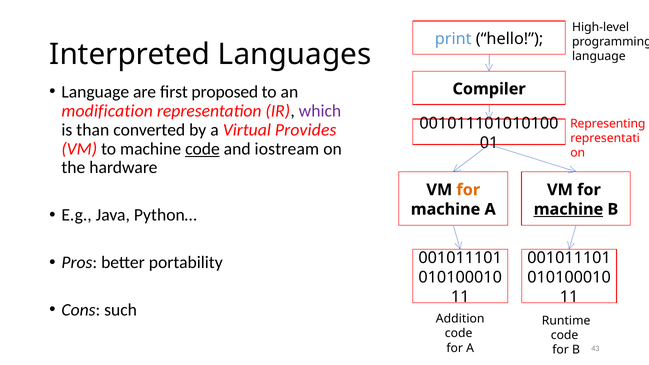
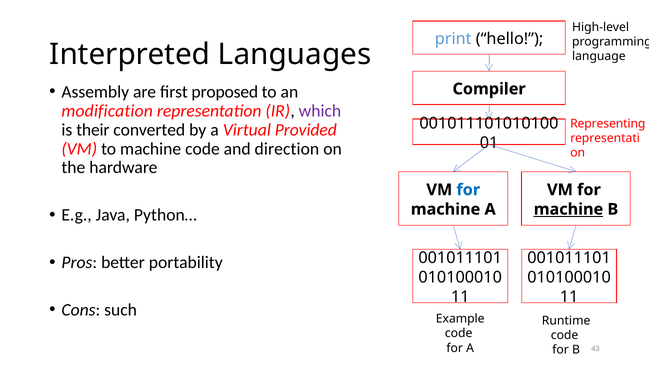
Language: Language -> Assembly (95, 92)
than: than -> their (93, 130)
Provides: Provides -> Provided (306, 130)
code underline: present -> none (202, 149)
iostream: iostream -> direction (287, 149)
for colour: orange -> blue (468, 190)
Addition: Addition -> Example (460, 319)
